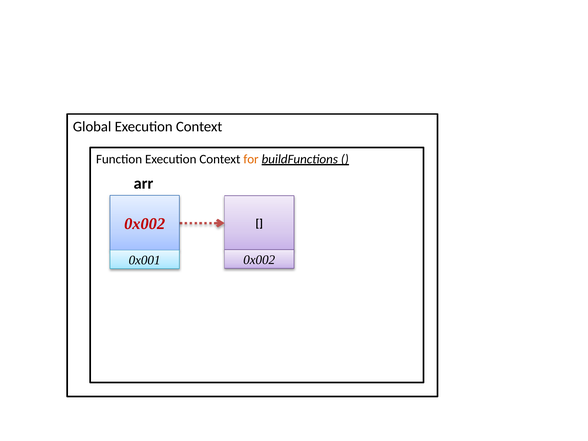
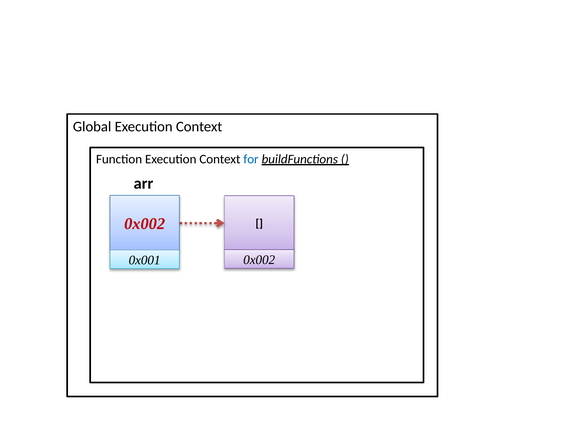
for colour: orange -> blue (251, 159)
